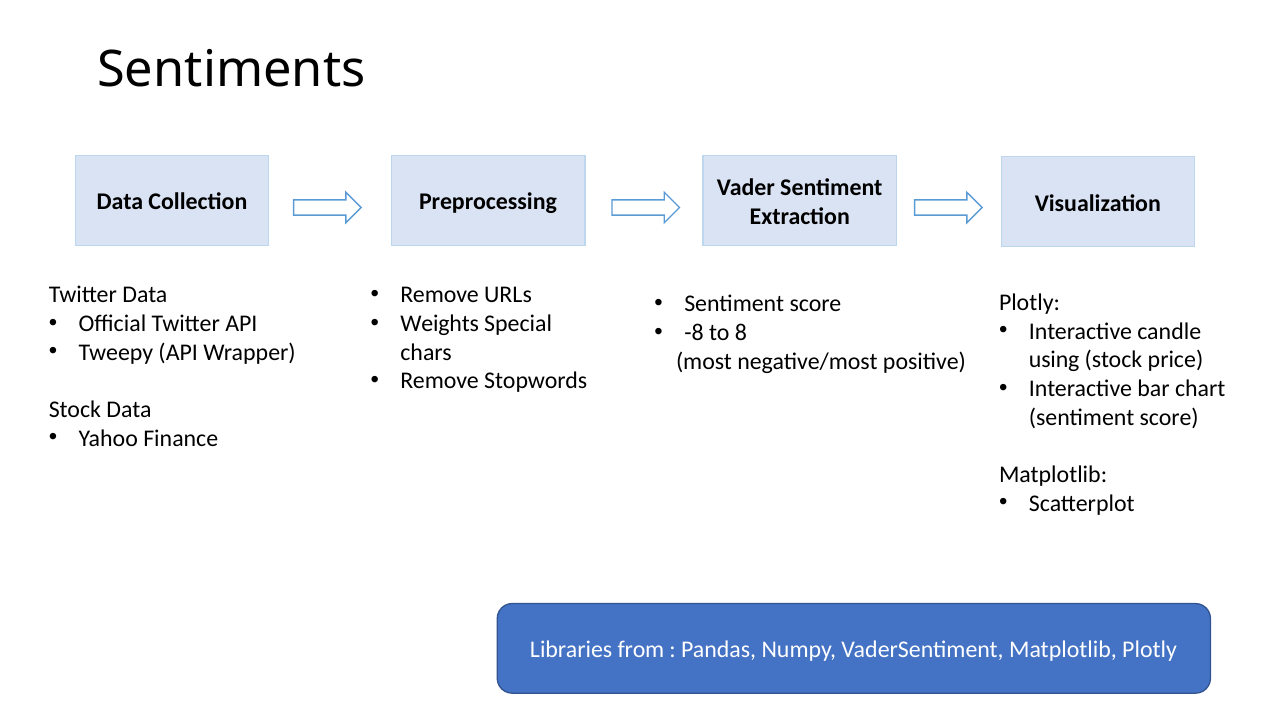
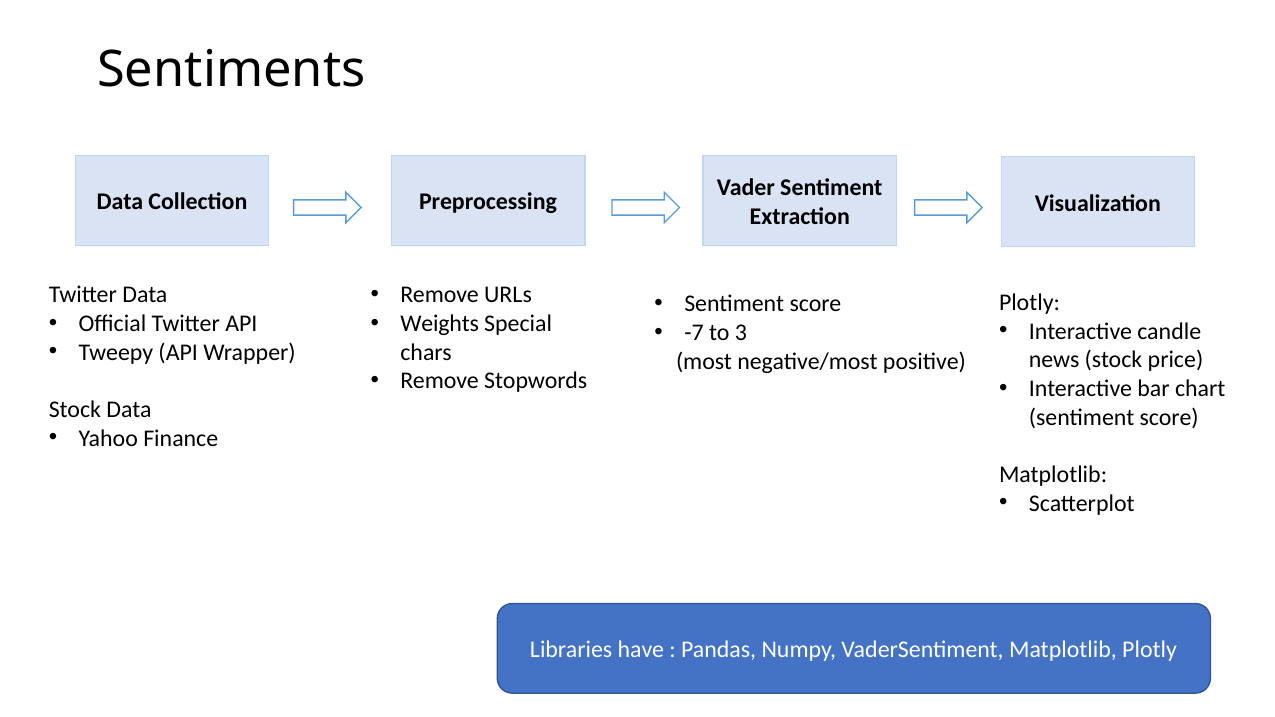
-8: -8 -> -7 (694, 333)
8: 8 -> 3 (741, 333)
using: using -> news (1054, 360)
from: from -> have (641, 650)
